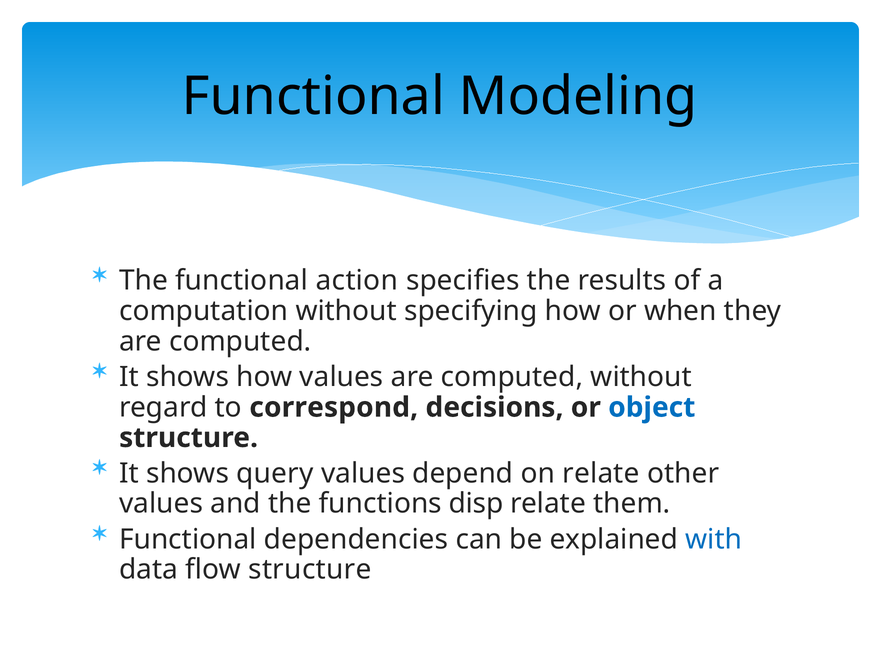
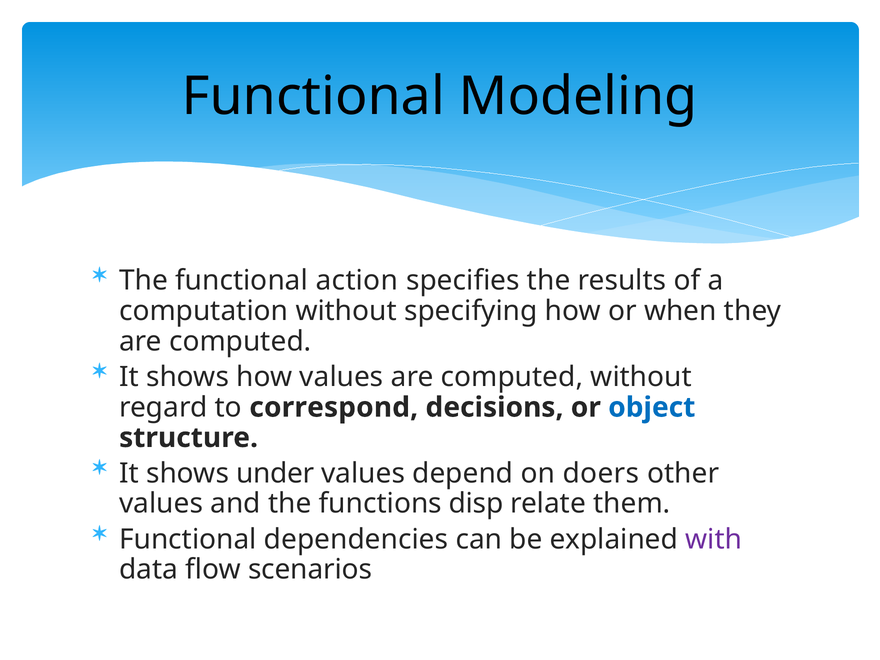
query: query -> under (275, 473)
on relate: relate -> doers (601, 473)
with colour: blue -> purple (714, 539)
flow structure: structure -> scenarios (310, 570)
